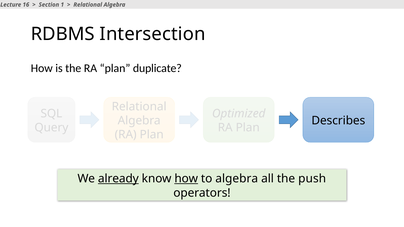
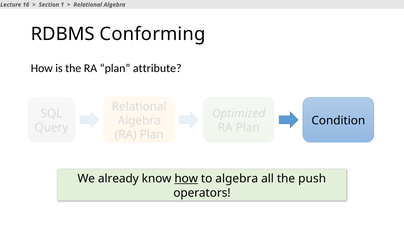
Intersection: Intersection -> Conforming (153, 34)
duplicate: duplicate -> attribute (157, 68)
Describes: Describes -> Condition (338, 121)
already underline: present -> none (118, 179)
